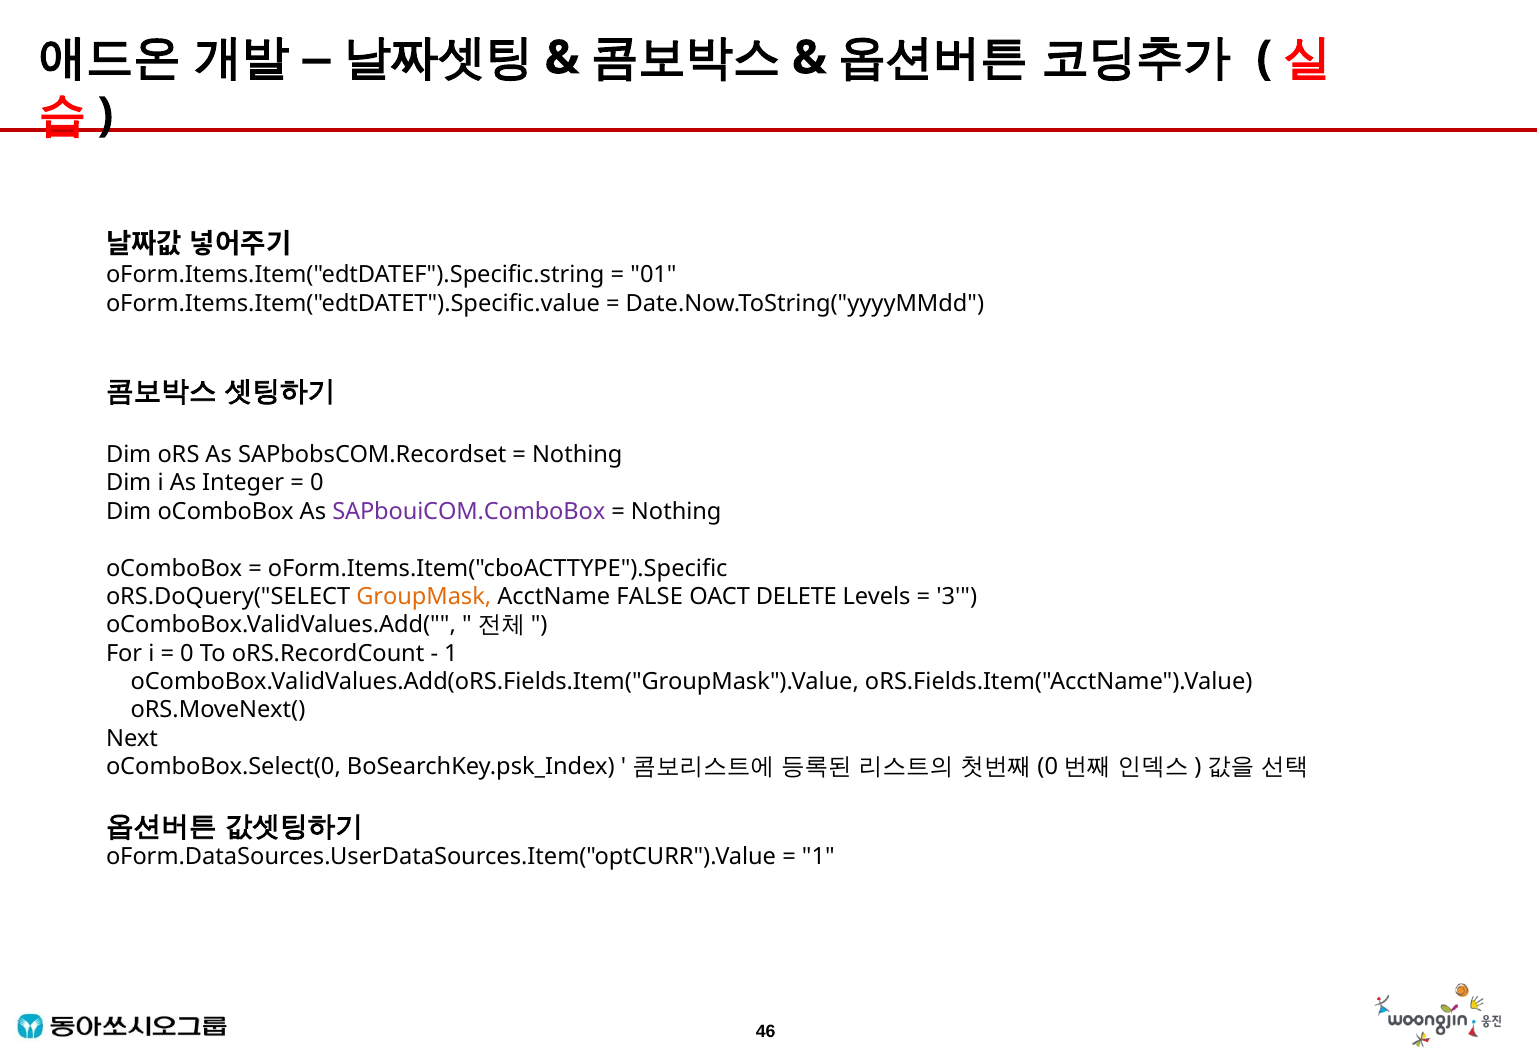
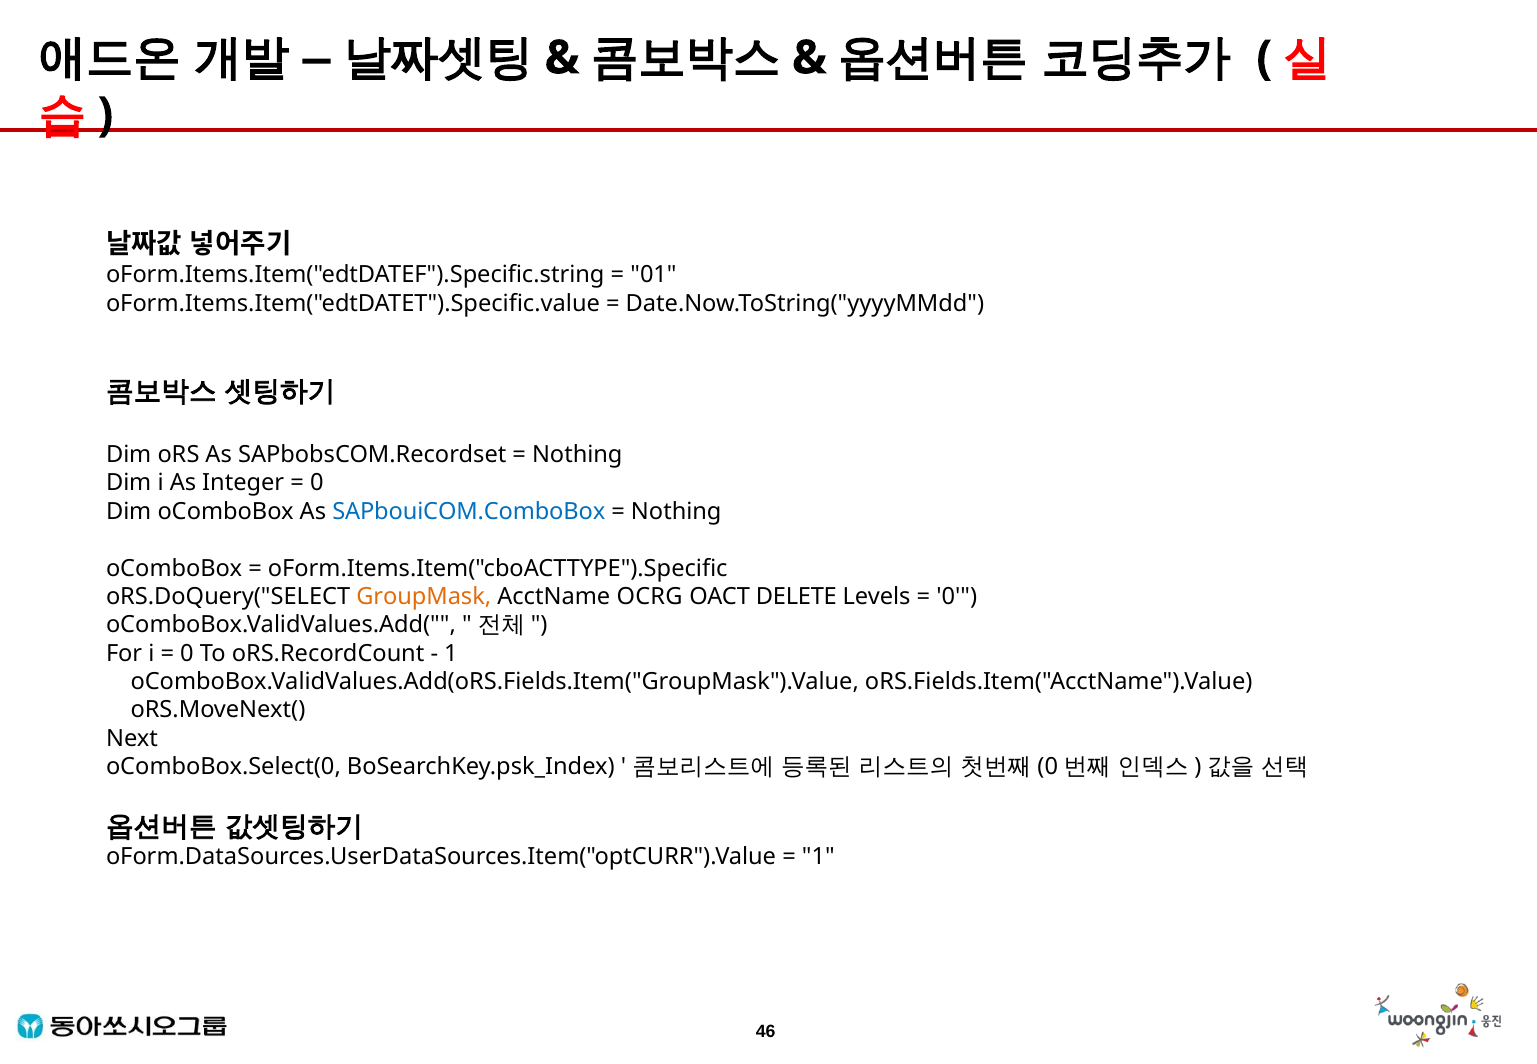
SAPbouiCOM.ComboBox colour: purple -> blue (469, 512)
FALSE: FALSE -> OCRG (650, 597)
3: 3 -> 0 (957, 597)
